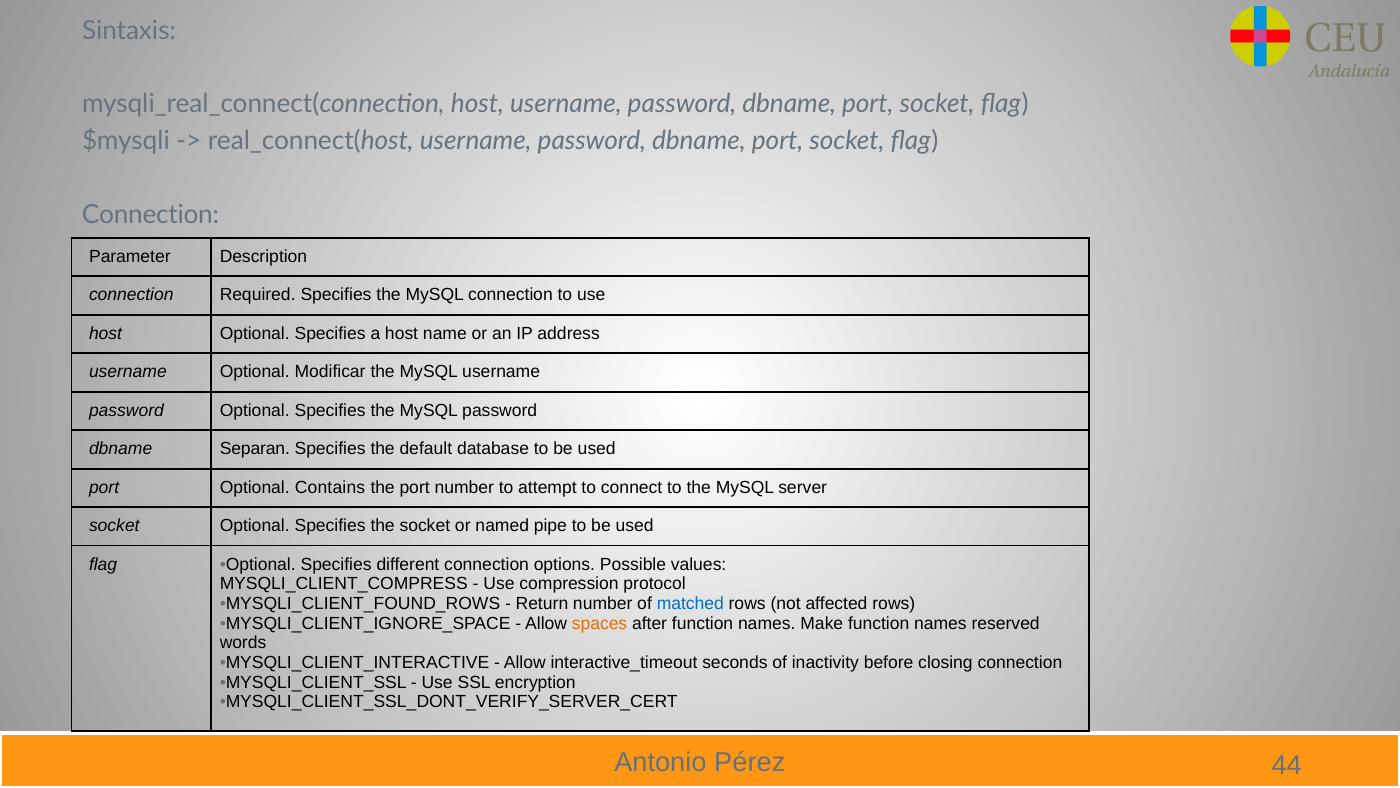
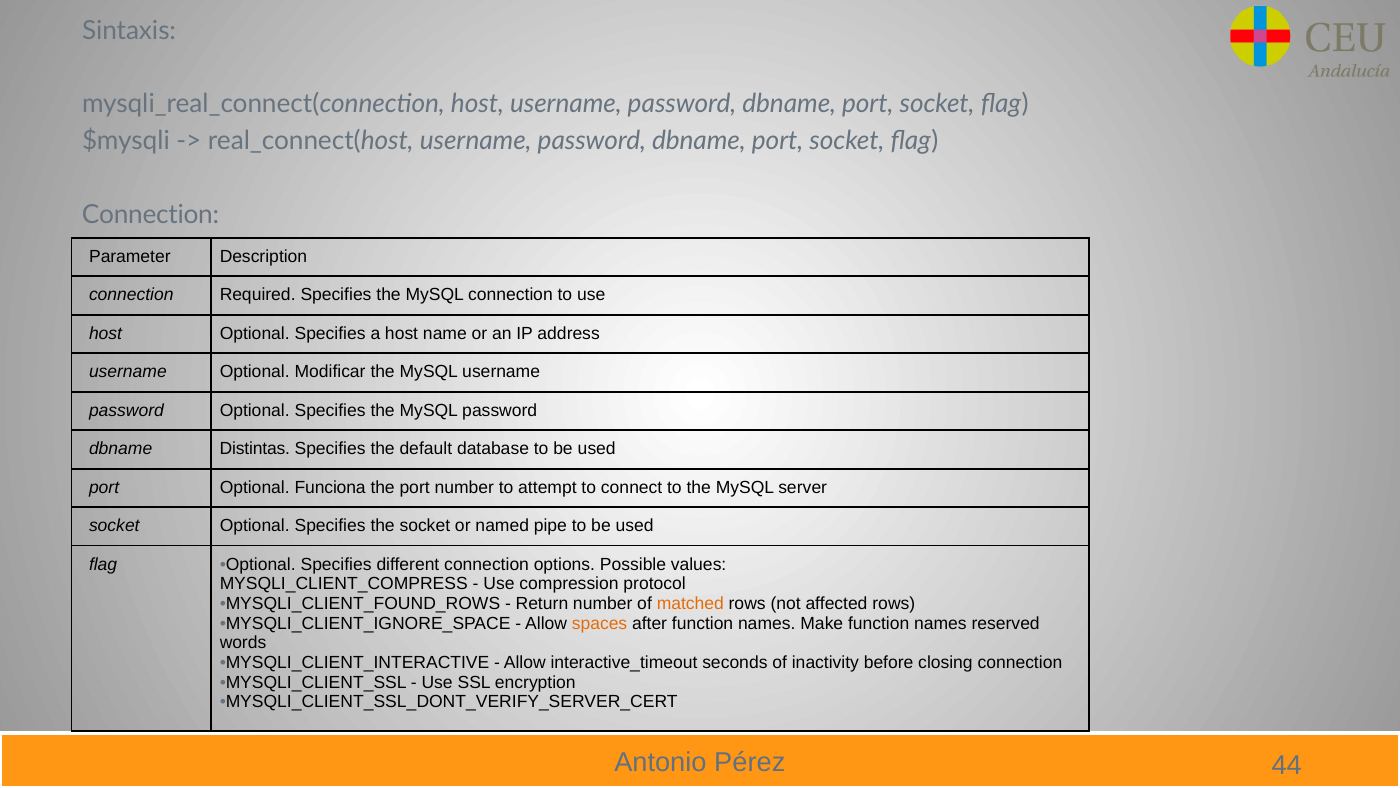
Separan: Separan -> Distintas (255, 449)
Contains: Contains -> Funciona (330, 487)
matched colour: blue -> orange (690, 603)
